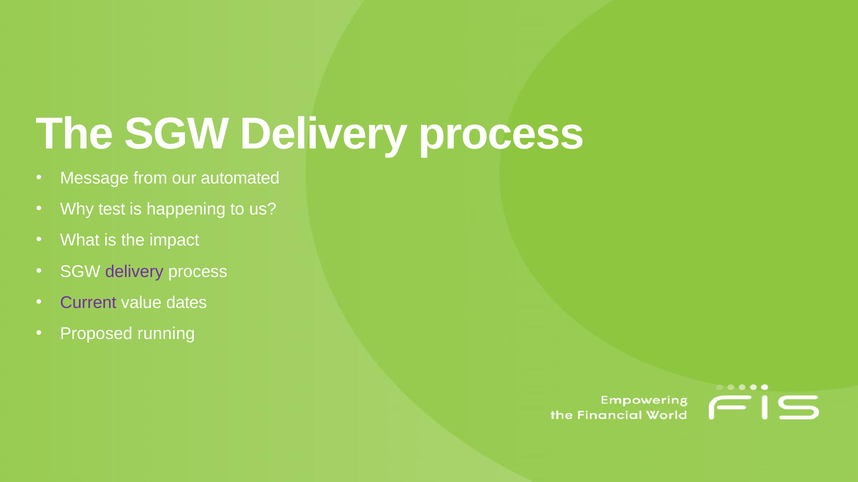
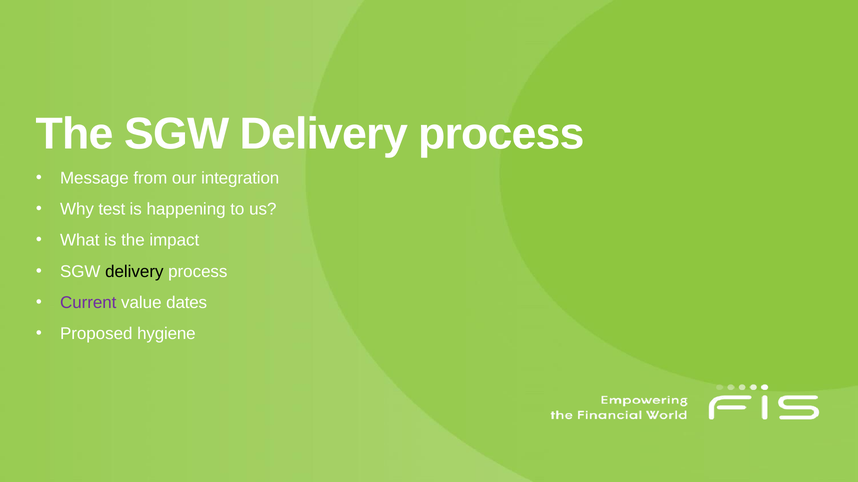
automated: automated -> integration (240, 179)
delivery colour: purple -> black (134, 272)
running: running -> hygiene (166, 334)
